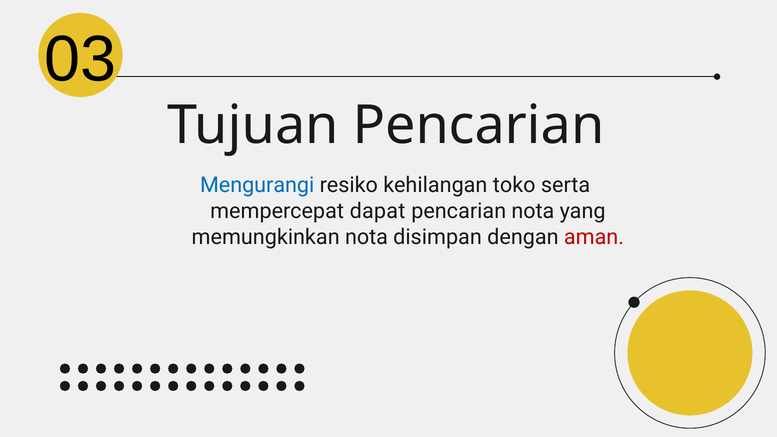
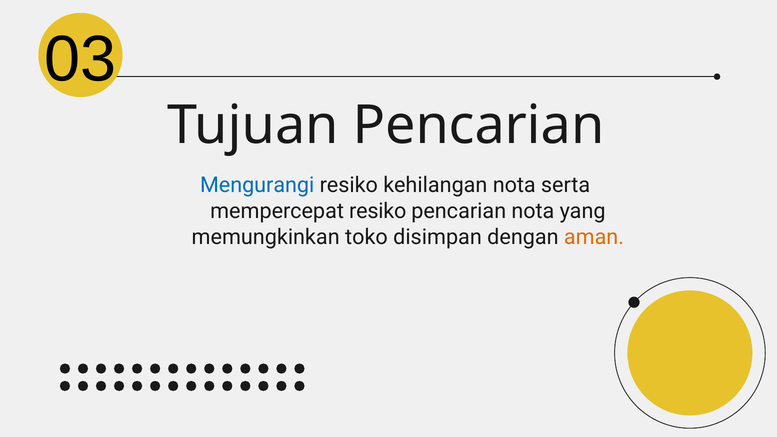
kehilangan toko: toko -> nota (514, 185)
mempercepat dapat: dapat -> resiko (378, 211)
memungkinkan nota: nota -> toko (366, 237)
aman colour: red -> orange (594, 237)
